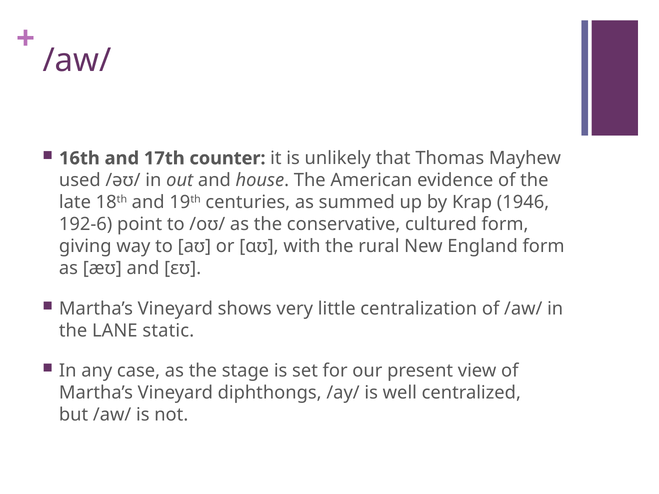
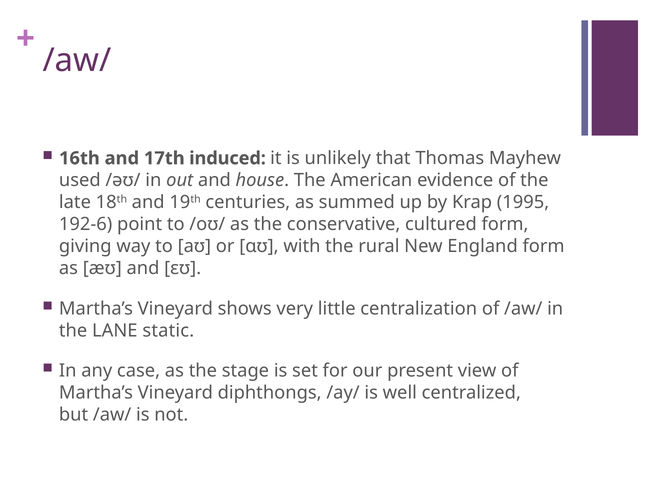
counter: counter -> induced (228, 158)
1946: 1946 -> 1995 (523, 202)
